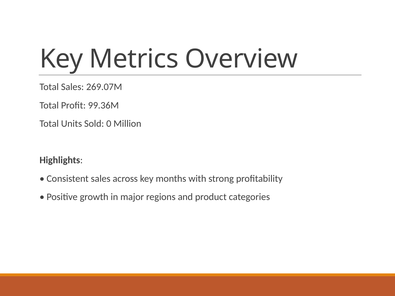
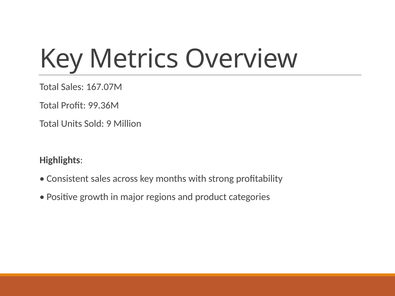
269.07M: 269.07M -> 167.07M (104, 87)
0: 0 -> 9 (109, 124)
